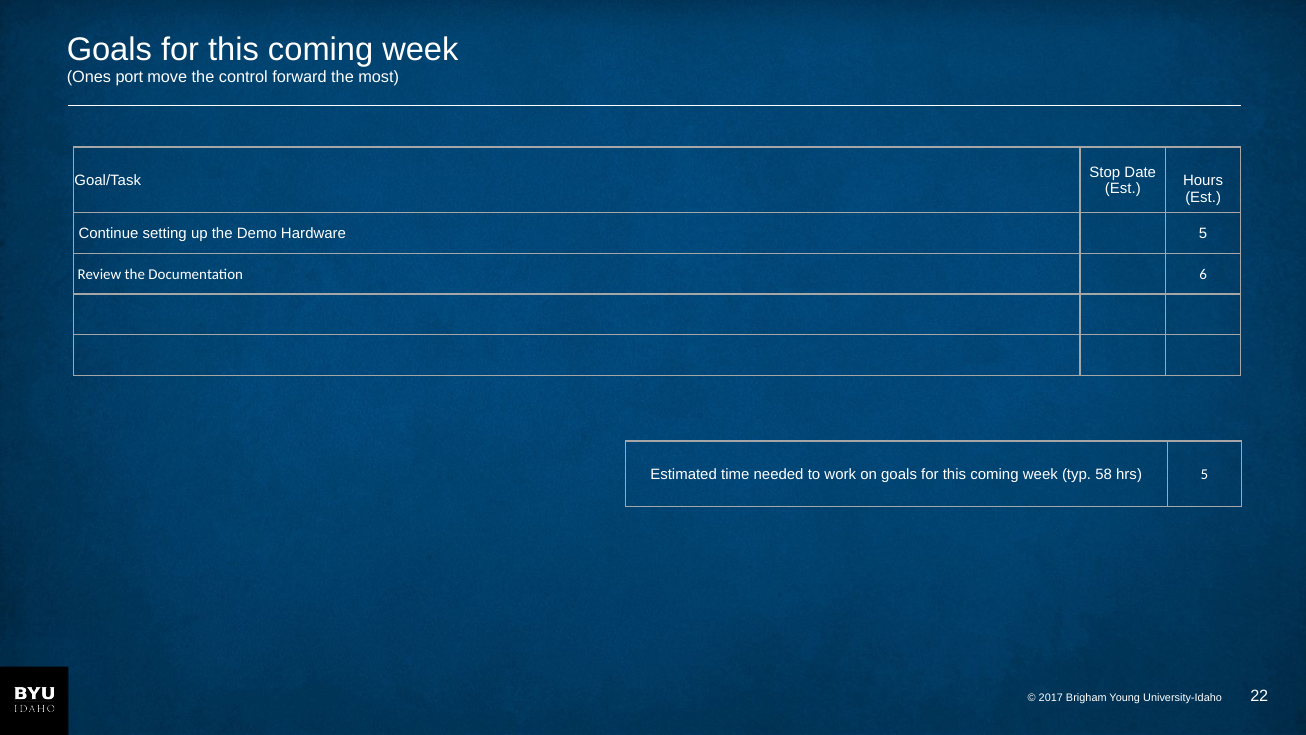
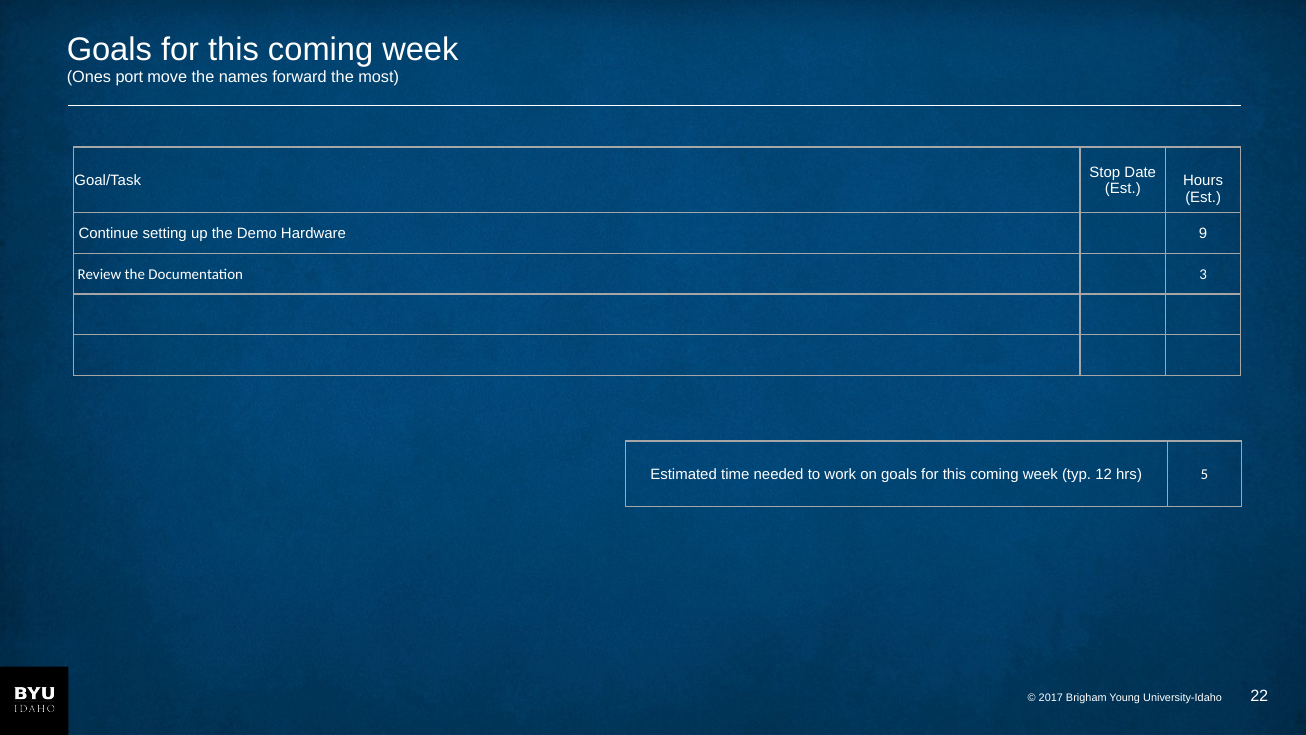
control: control -> names (243, 77)
Hardware 5: 5 -> 9 (1203, 233)
6: 6 -> 3 (1203, 274)
58: 58 -> 12 (1104, 474)
